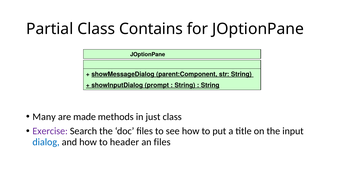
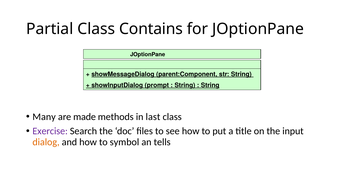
just: just -> last (153, 116)
dialog colour: blue -> orange (46, 141)
header: header -> symbol (124, 141)
an files: files -> tells (162, 141)
